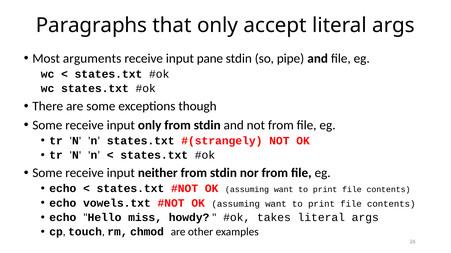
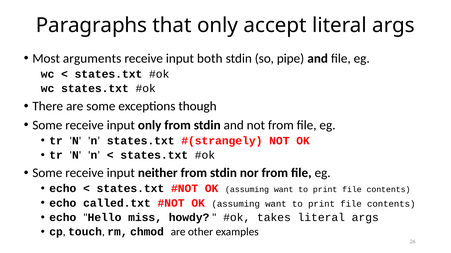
pane: pane -> both (210, 59)
vowels.txt: vowels.txt -> called.txt (117, 204)
